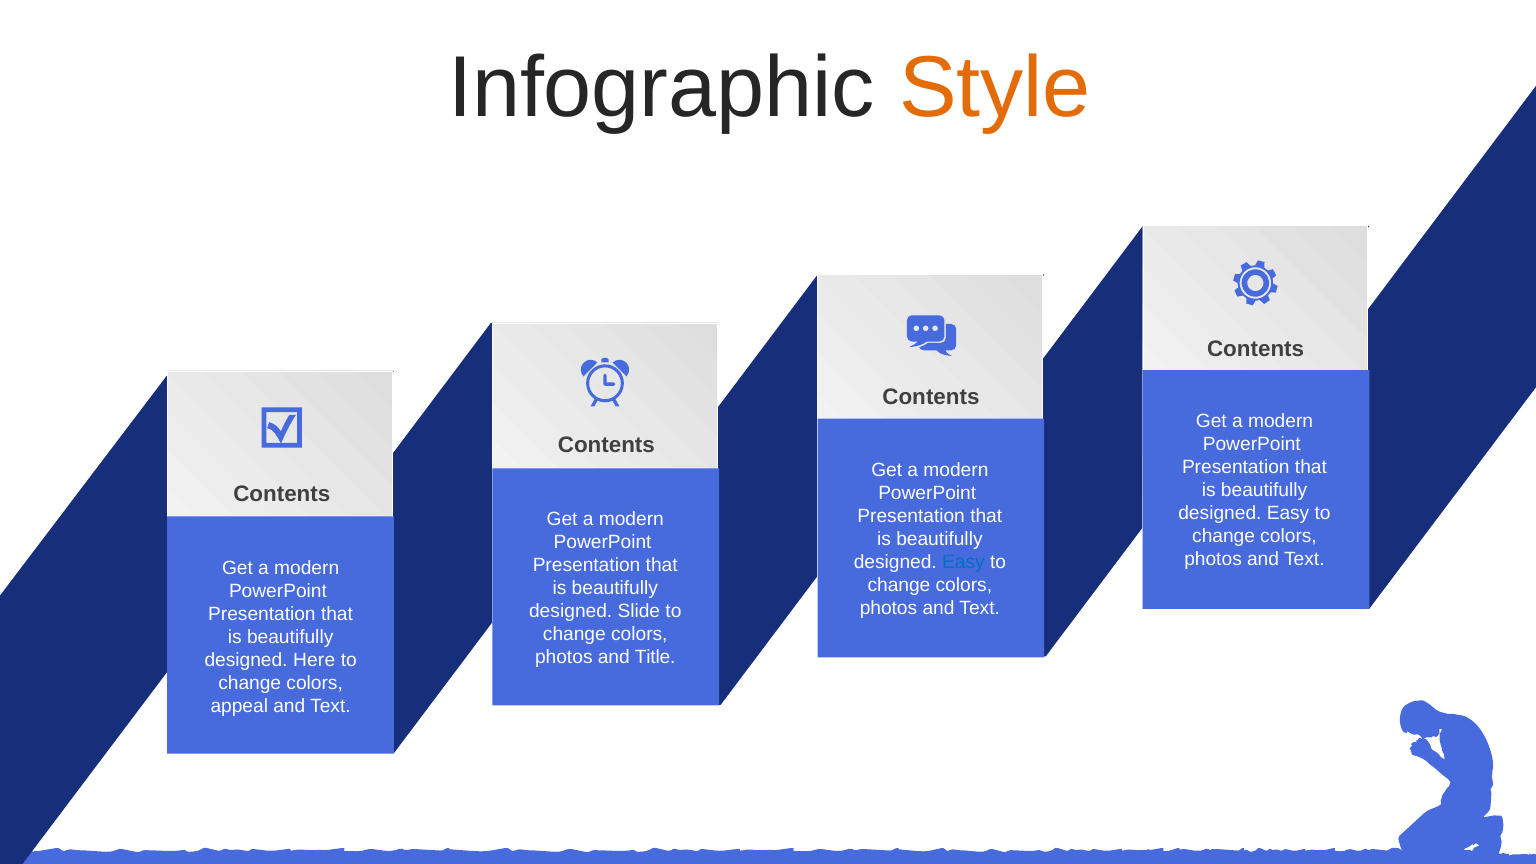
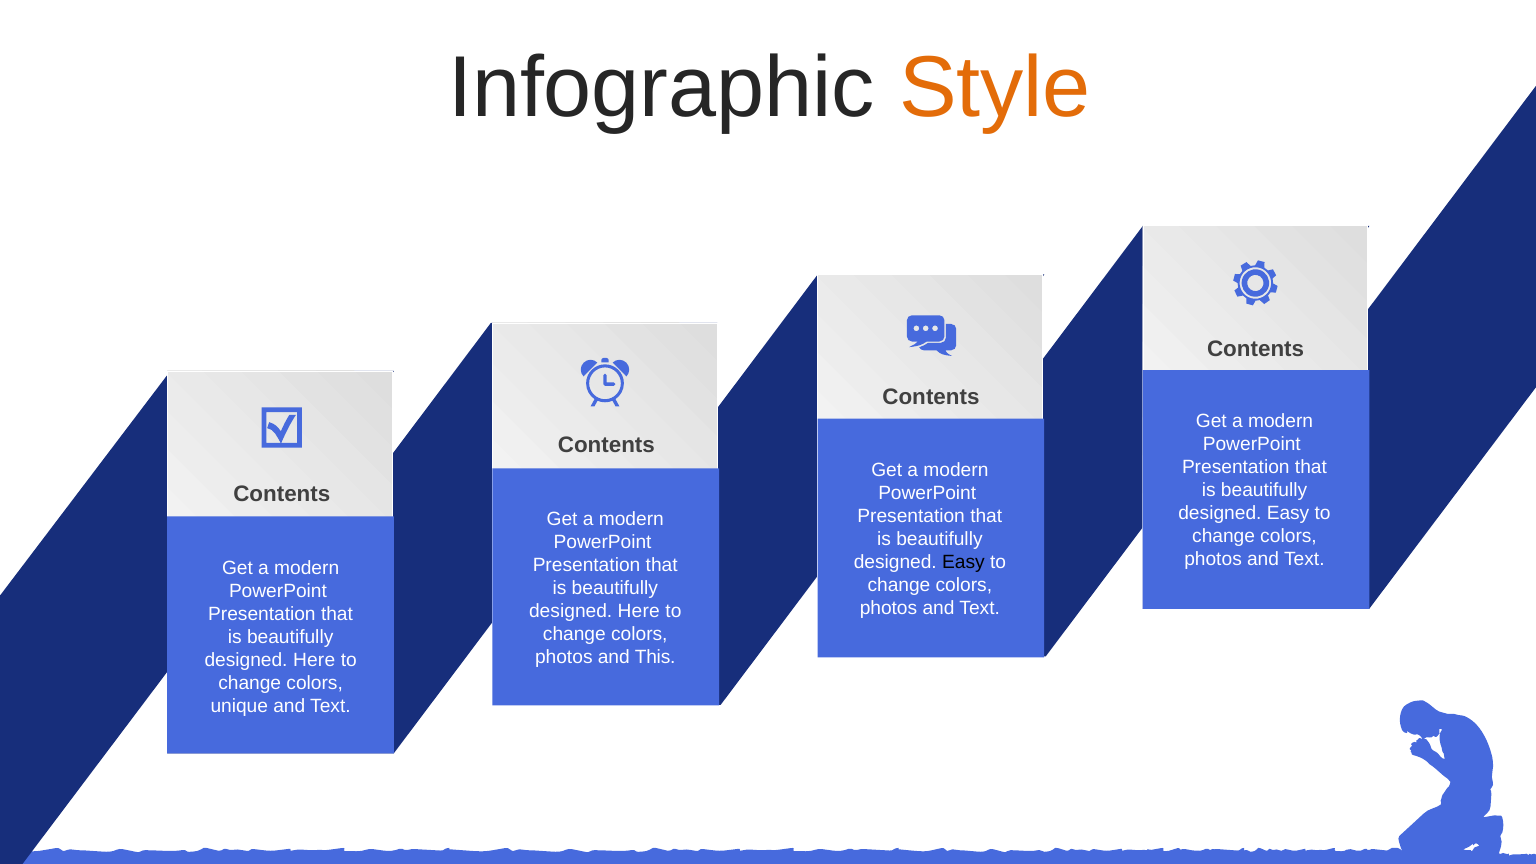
Easy colour: blue -> black (963, 562)
Slide: Slide -> Here (639, 611)
Title: Title -> This (655, 657)
appeal: appeal -> unique (239, 706)
